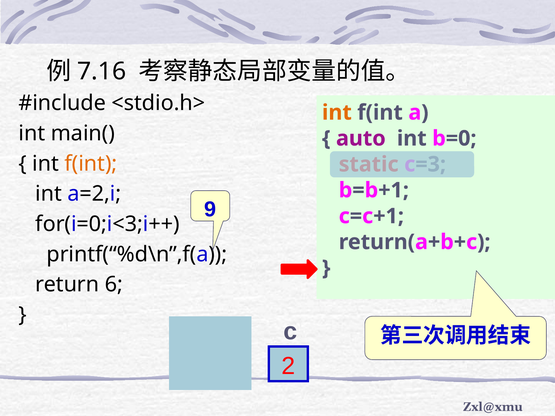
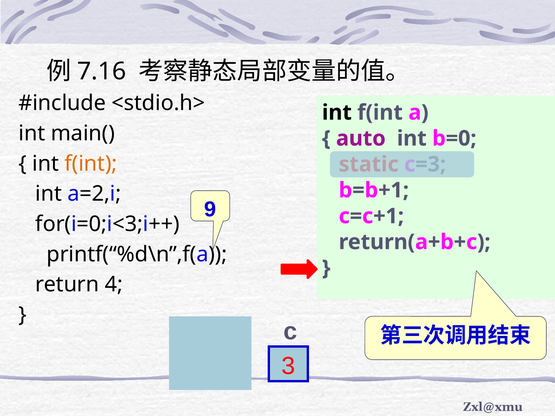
int colour: orange -> black (337, 113)
6: 6 -> 4 (114, 285)
2: 2 -> 3 (288, 366)
